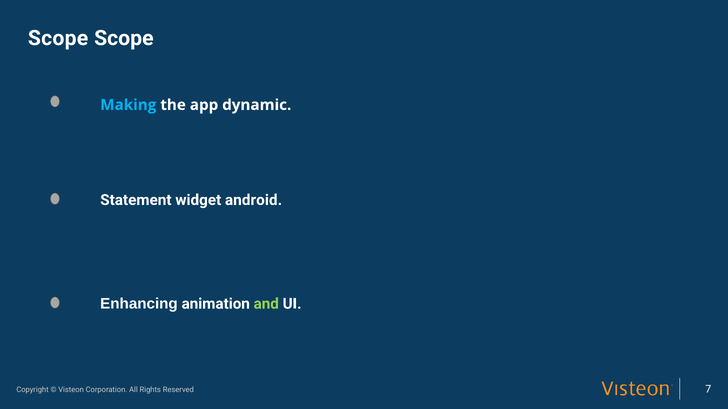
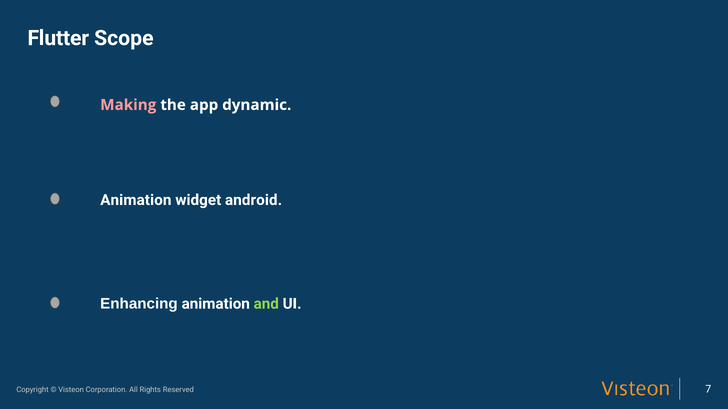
Scope: Scope -> Flutter (58, 38)
Making colour: light blue -> pink (128, 105)
Statement: Statement -> Animation (136, 200)
